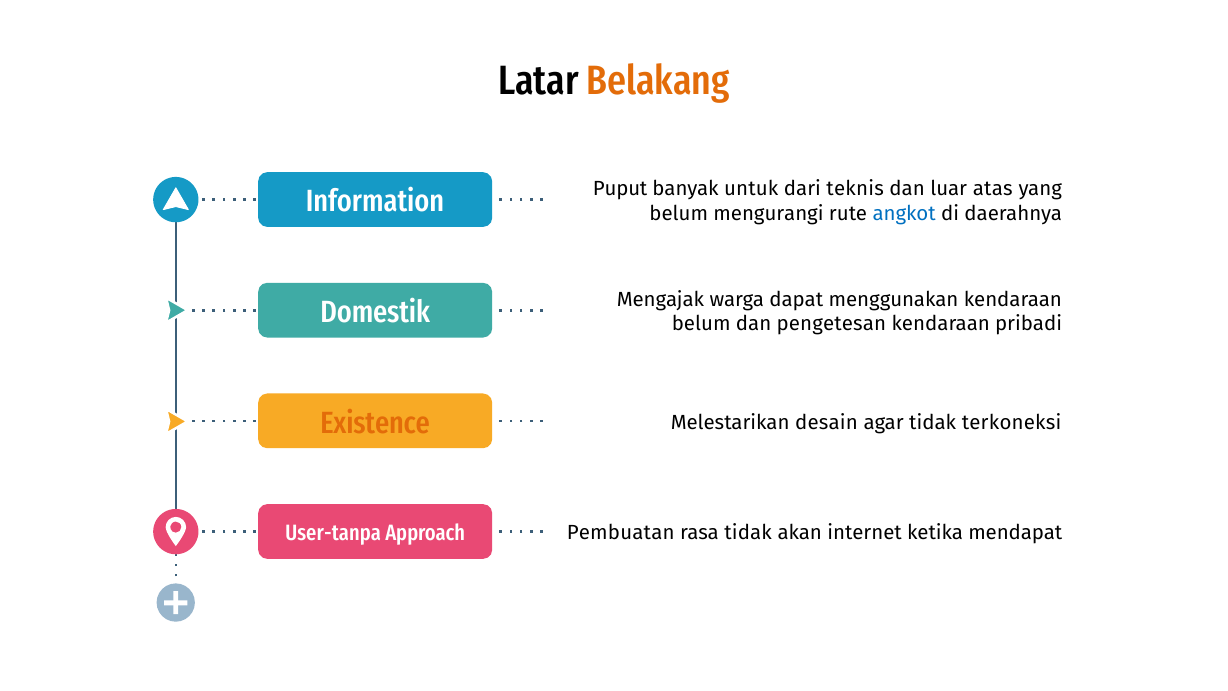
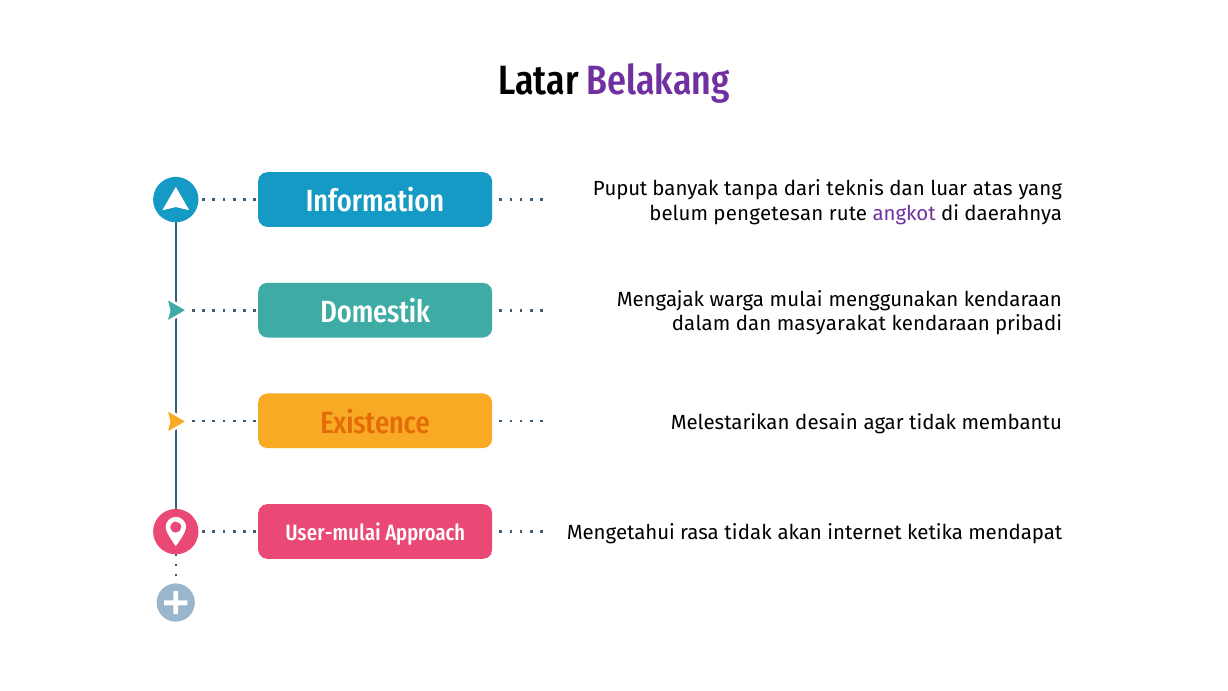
Belakang colour: orange -> purple (658, 81)
untuk: untuk -> tanpa (751, 189)
mengurangi: mengurangi -> pengetesan (768, 213)
angkot colour: blue -> purple (904, 213)
dapat: dapat -> mulai (796, 299)
belum: belum -> dalam (701, 324)
pengetesan: pengetesan -> masyarakat (831, 324)
terkoneksi: terkoneksi -> membantu (1012, 422)
User-tanpa: User-tanpa -> User-mulai (333, 533)
Pembuatan: Pembuatan -> Mengetahui (621, 533)
